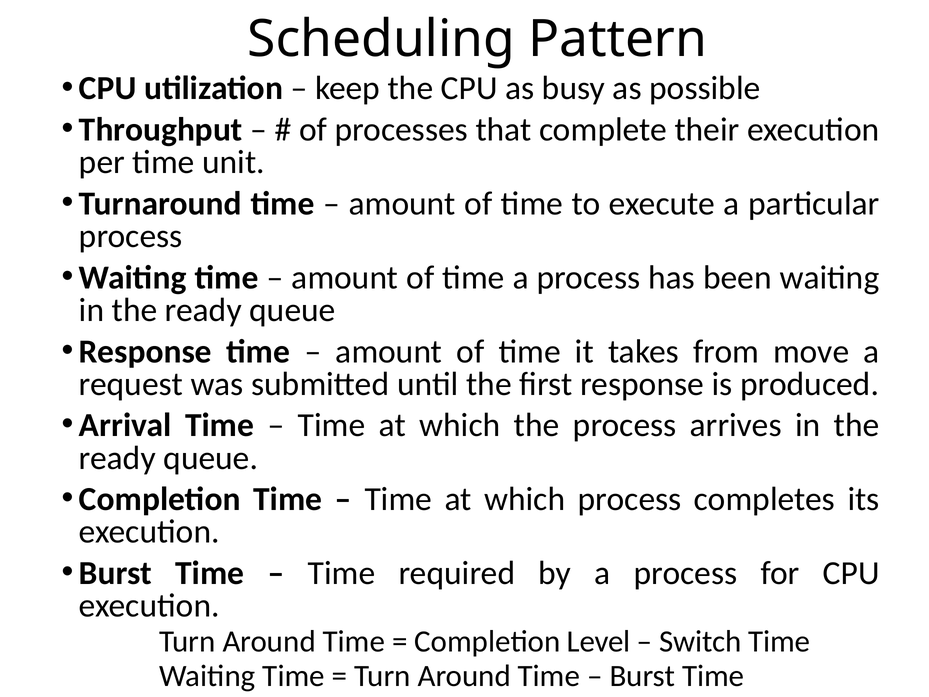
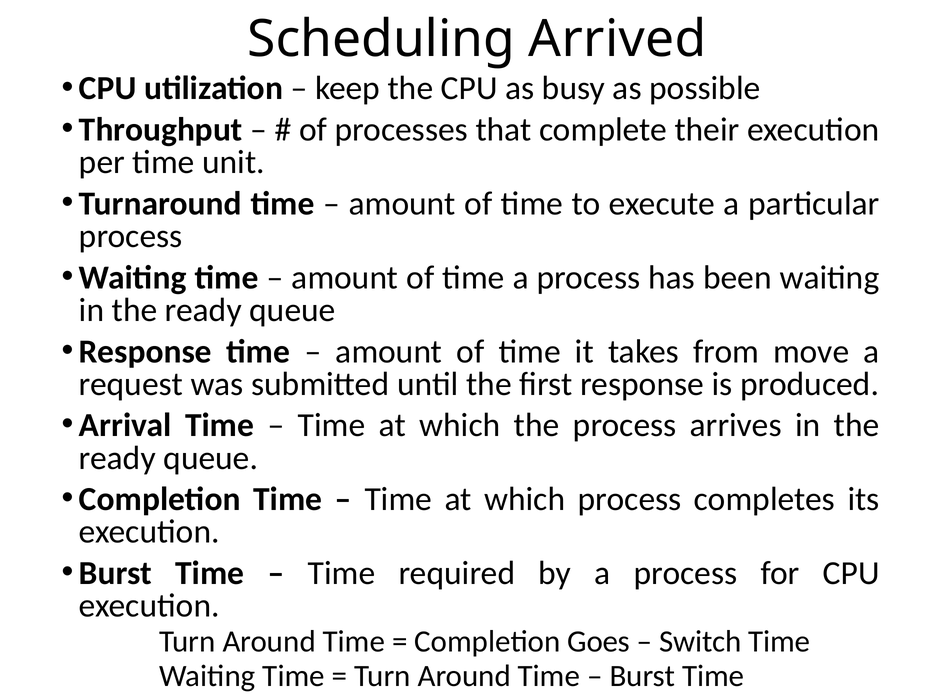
Pattern: Pattern -> Arrived (617, 39)
Level: Level -> Goes (599, 641)
